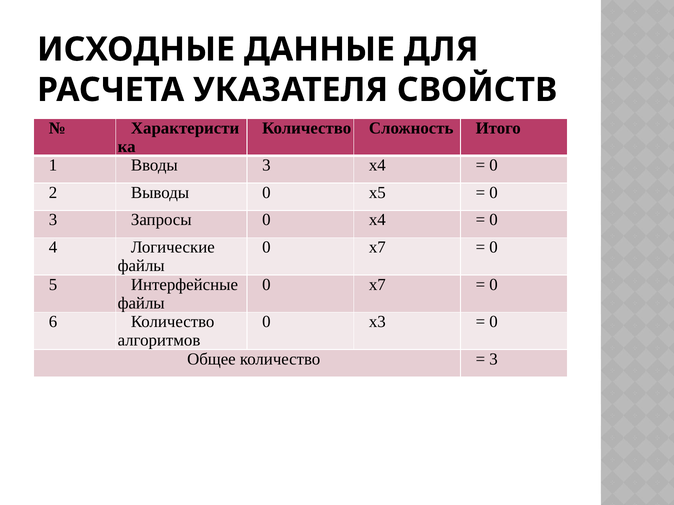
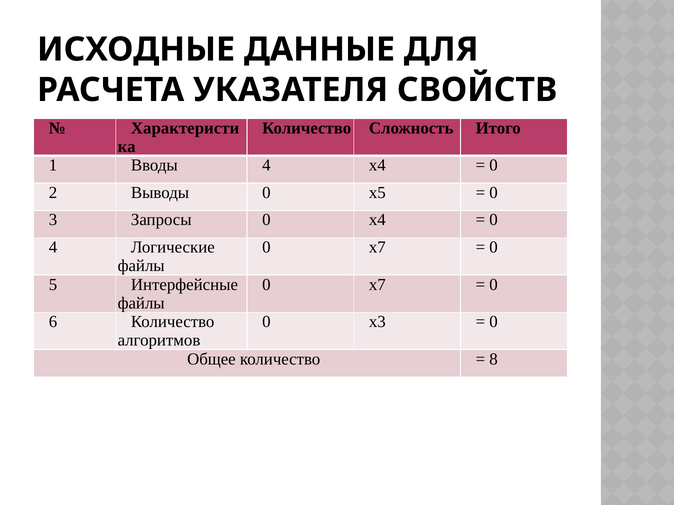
Вводы 3: 3 -> 4 (266, 165)
3: 3 -> 8 (494, 359)
